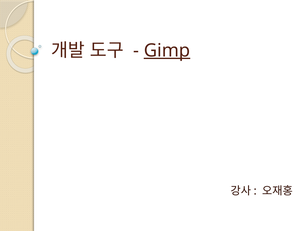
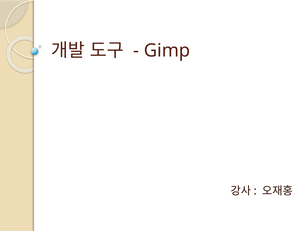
Gimp underline: present -> none (167, 50)
